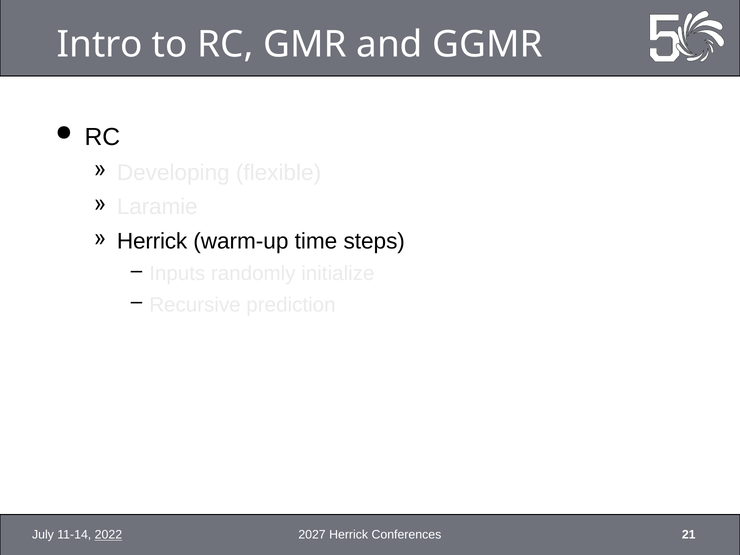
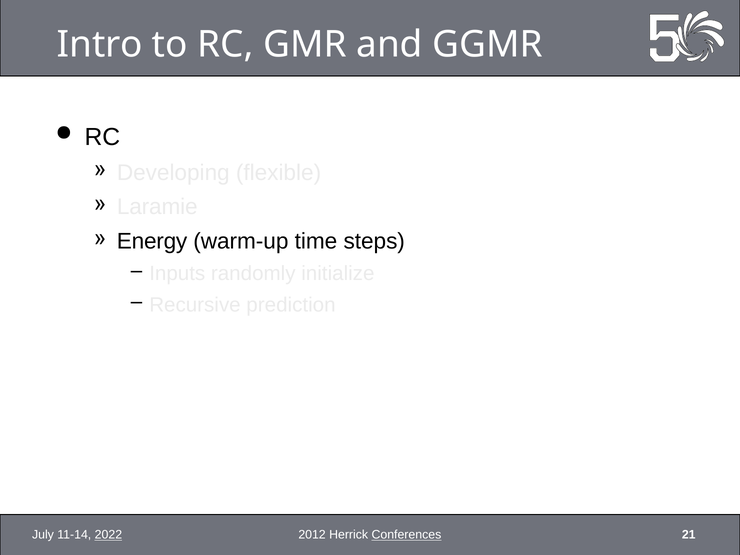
Herrick: Herrick -> Energy (152, 241)
2027: 2027 -> 2012 (312, 535)
Conferences underline: none -> present (406, 535)
